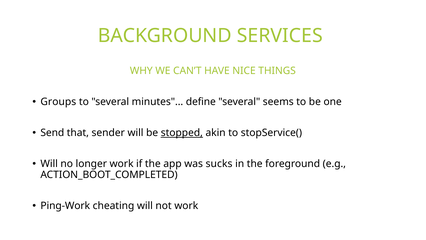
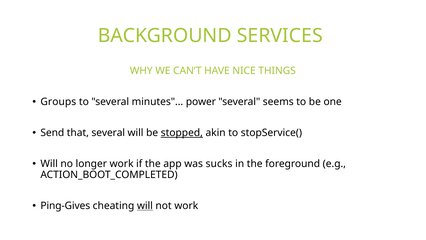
define: define -> power (201, 102)
that sender: sender -> several (108, 133)
Ping-Work: Ping-Work -> Ping-Gives (65, 205)
will underline: none -> present (145, 205)
